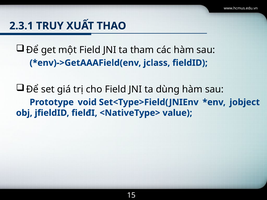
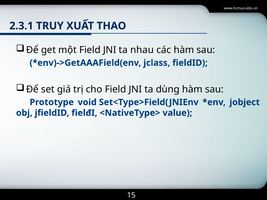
tham: tham -> nhau (142, 50)
